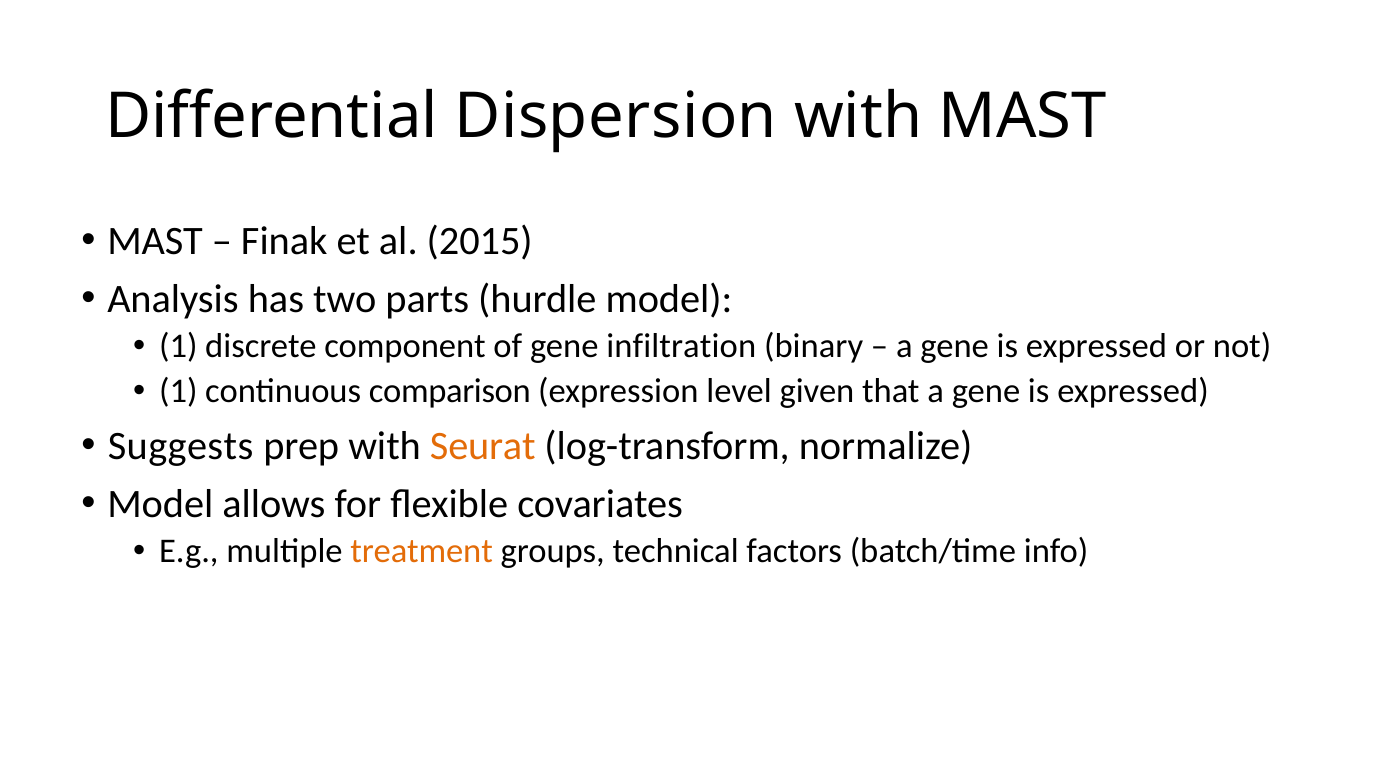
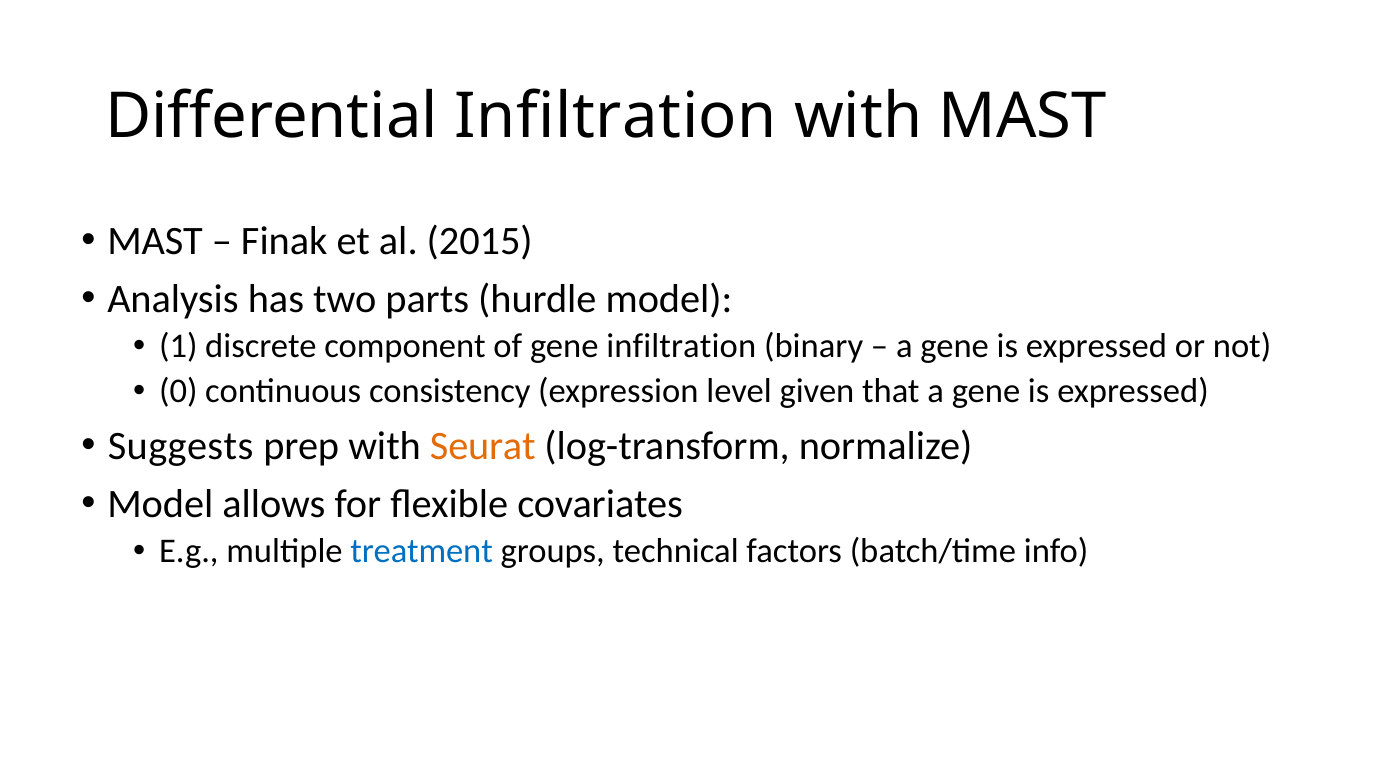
Differential Dispersion: Dispersion -> Infiltration (616, 116)
1: 1 -> 0 (178, 391)
comparison: comparison -> consistency (450, 391)
treatment colour: orange -> blue (422, 552)
